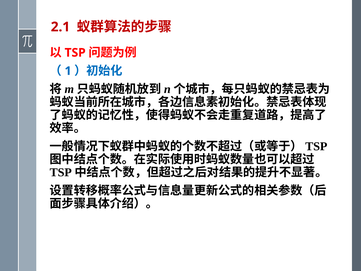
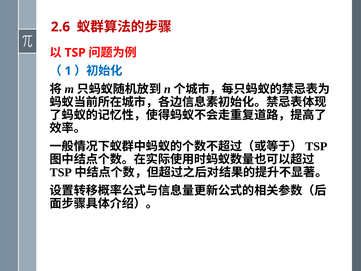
2.1: 2.1 -> 2.6 (60, 27)
